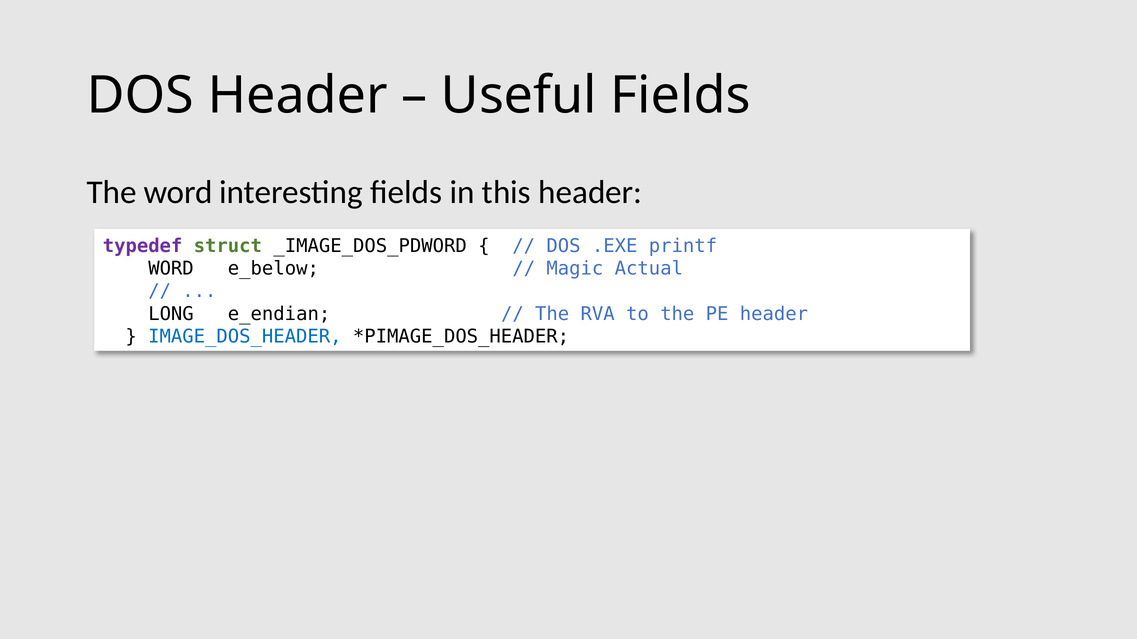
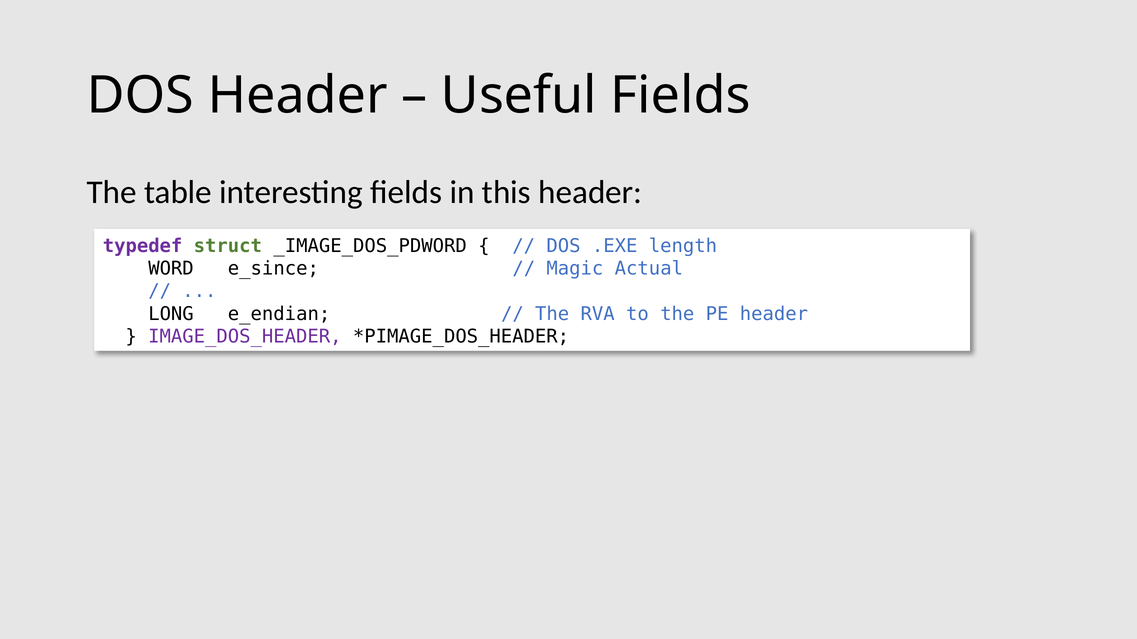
The word: word -> table (178, 192)
printf: printf -> length (683, 246)
e_below: e_below -> e_since (273, 269)
IMAGE_DOS_HEADER colour: blue -> purple (245, 337)
